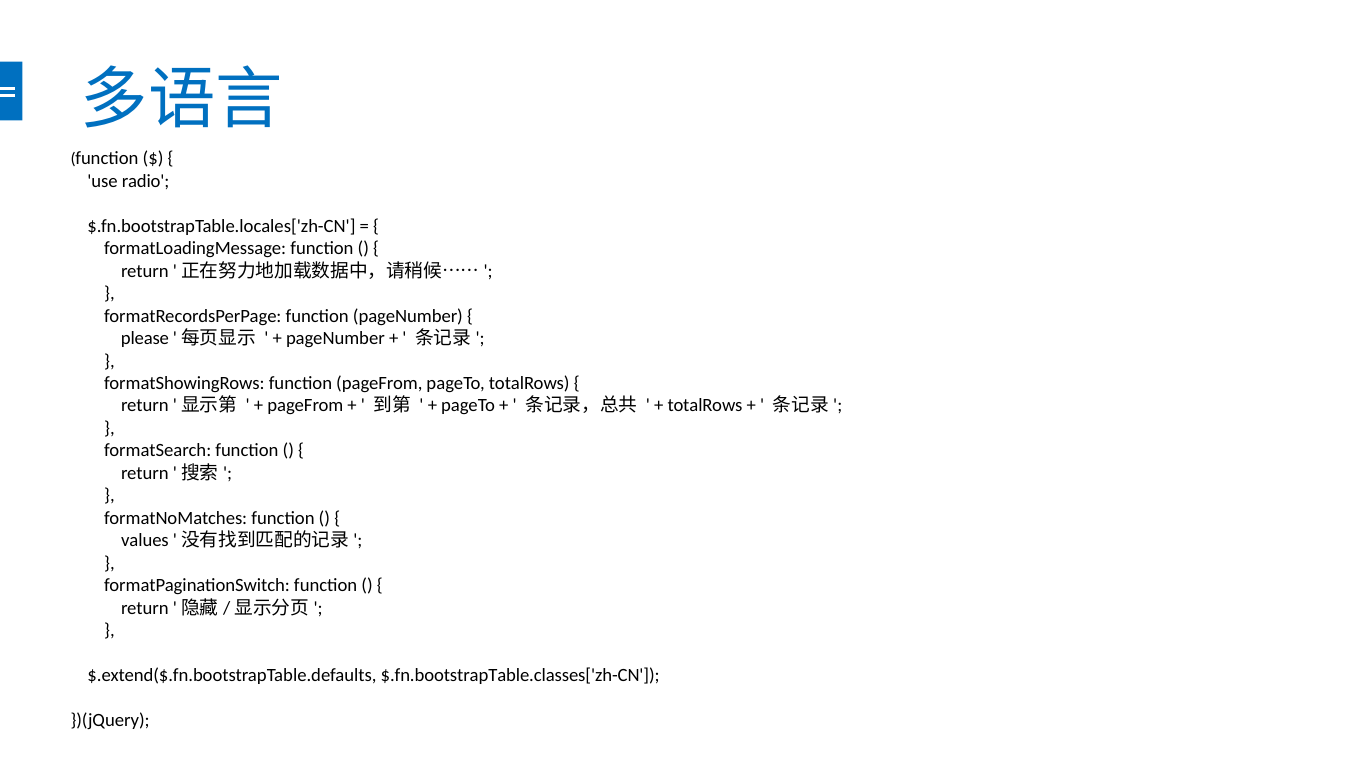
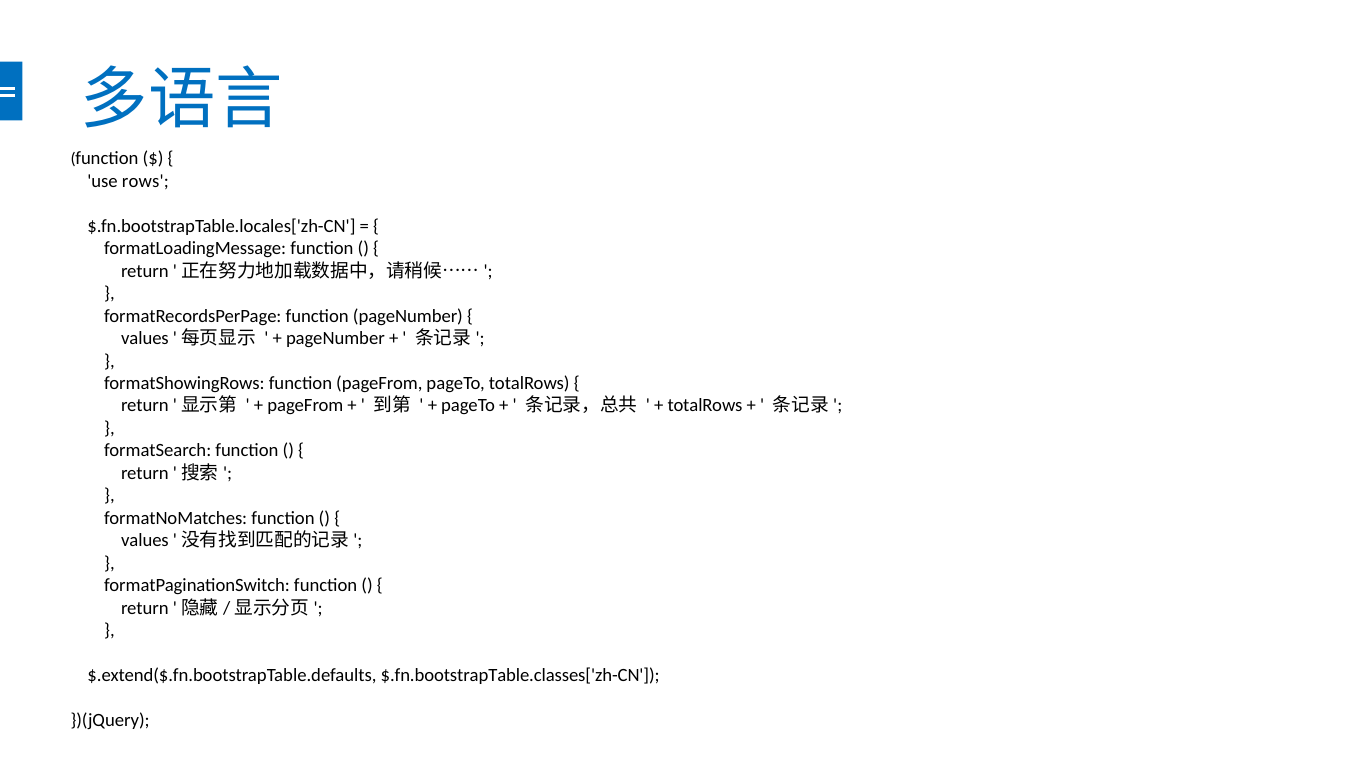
radio: radio -> rows (145, 181)
please: please -> values (145, 338)
